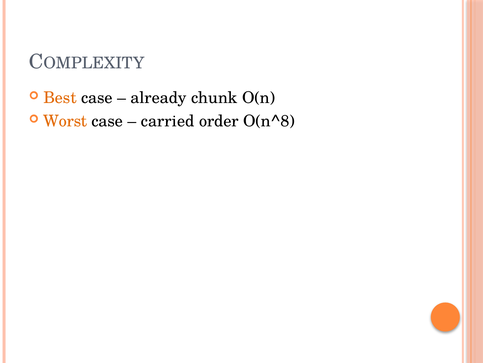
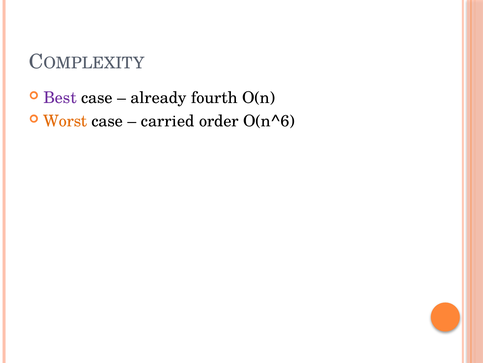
Best colour: orange -> purple (60, 98)
chunk: chunk -> fourth (214, 98)
O(n^8: O(n^8 -> O(n^6 (269, 121)
